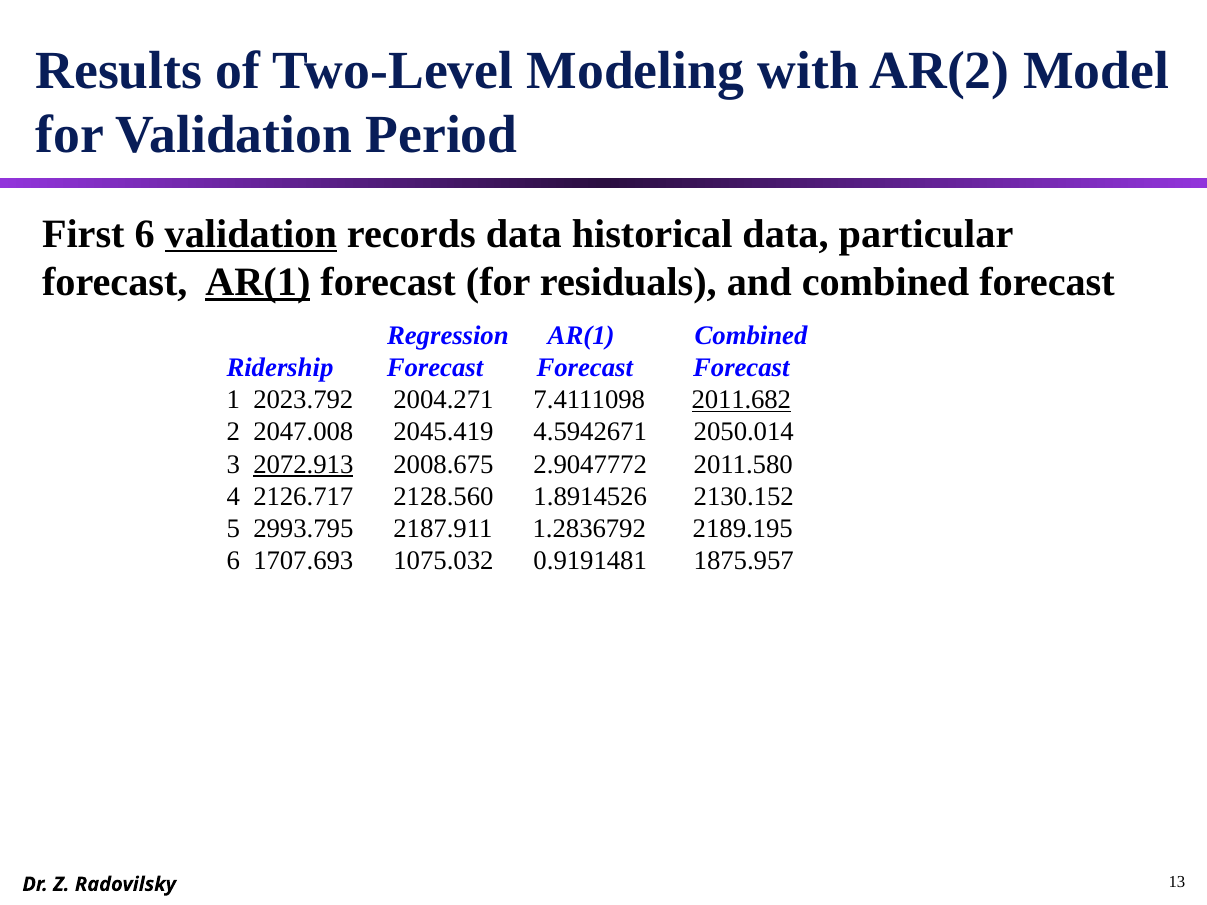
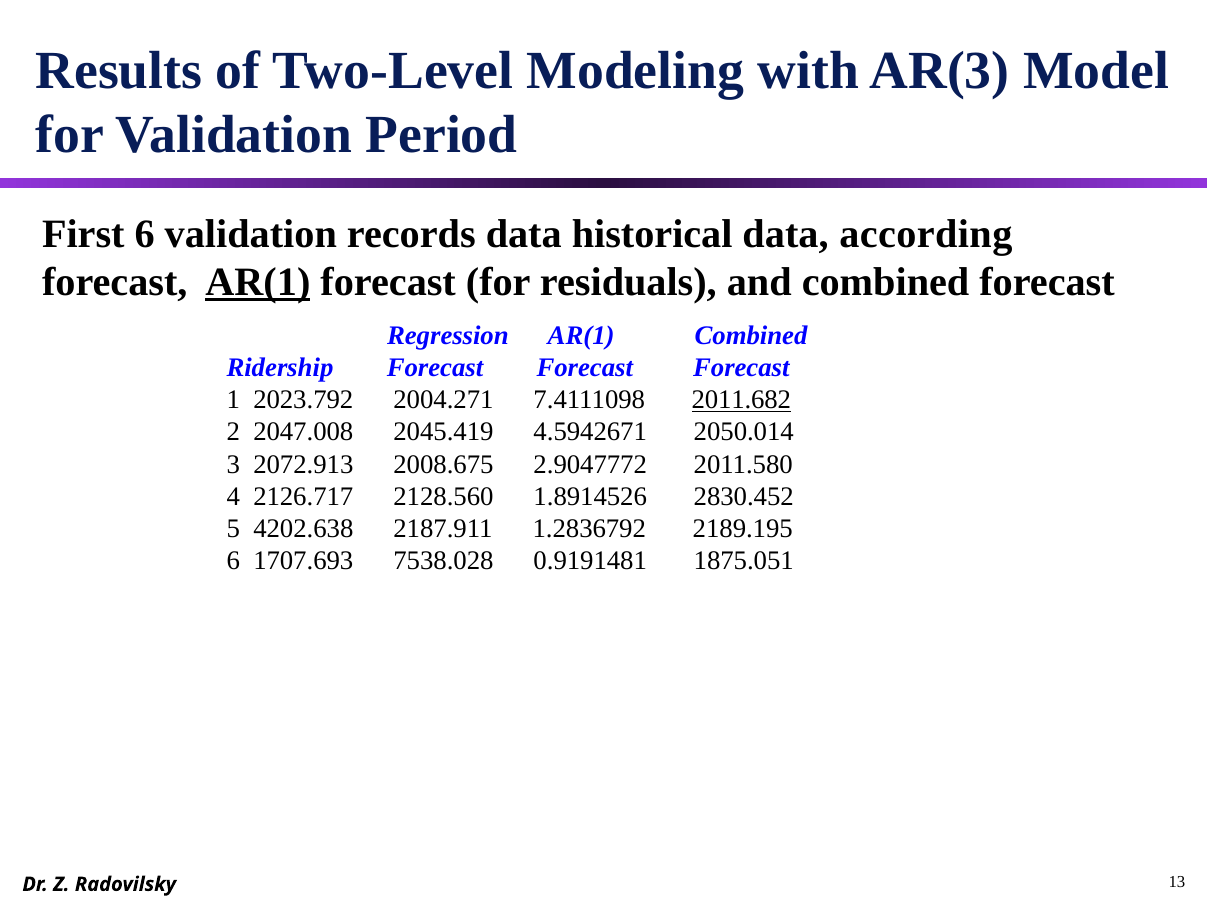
AR(2: AR(2 -> AR(3 (940, 71)
validation underline: present -> none (251, 234)
particular: particular -> according (926, 234)
2072.913 underline: present -> none (303, 464)
2130.152: 2130.152 -> 2830.452 (744, 497)
2993.795: 2993.795 -> 4202.638 (303, 529)
1075.032: 1075.032 -> 7538.028 (443, 561)
1875.957: 1875.957 -> 1875.051 (744, 561)
